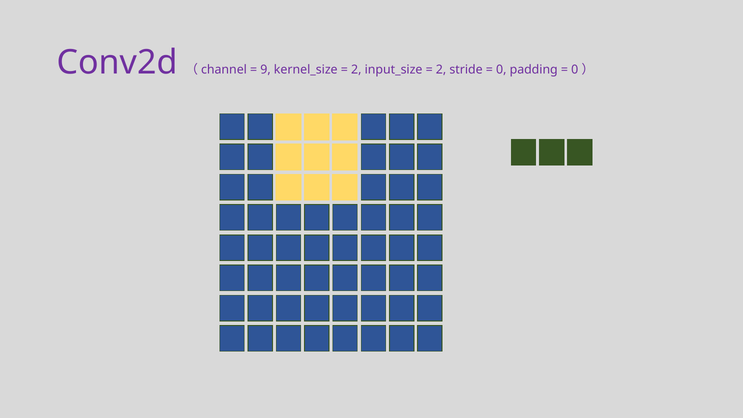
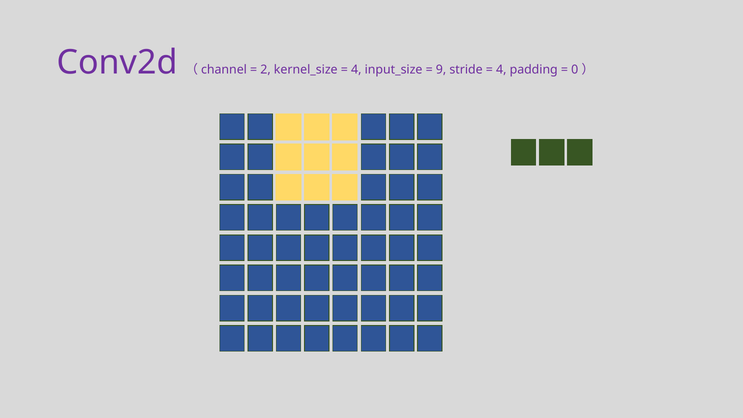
9: 9 -> 2 (266, 70)
2: 2 -> 4 (356, 70)
2: 2 -> 9 (441, 70)
0: 0 -> 4 (501, 70)
